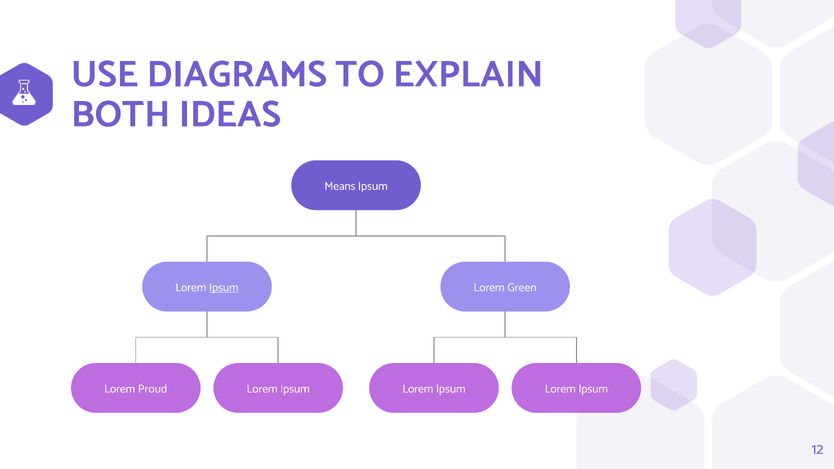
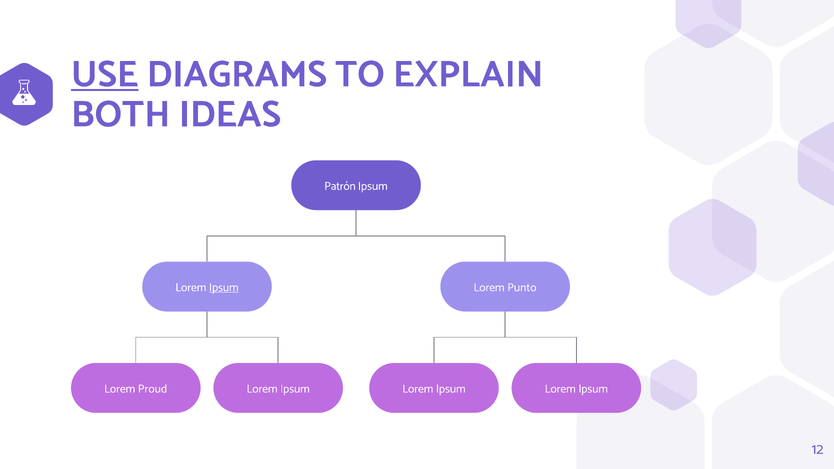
USE underline: none -> present (105, 74)
Means: Means -> Patrón (340, 186)
Green: Green -> Punto (522, 287)
